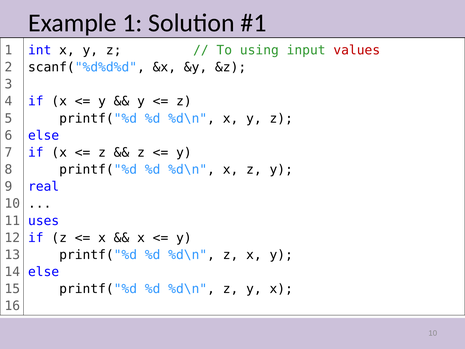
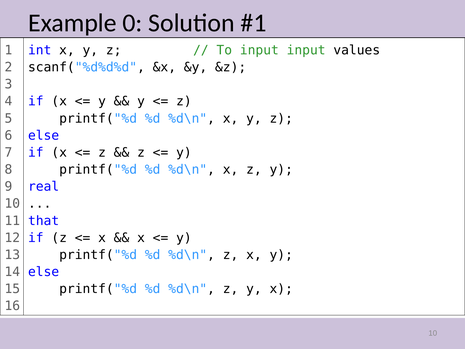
Example 1: 1 -> 0 (132, 23)
To using: using -> input (259, 50)
values colour: red -> black (357, 50)
uses: uses -> that (44, 221)
